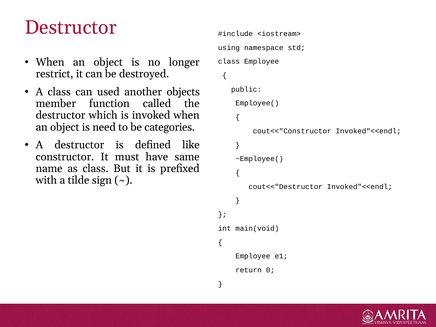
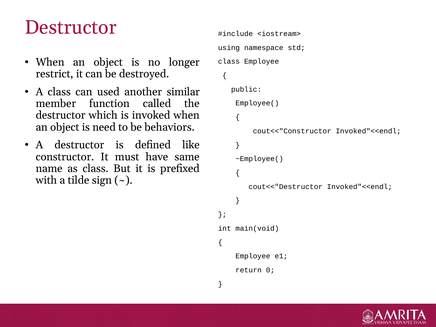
objects: objects -> similar (183, 92)
categories: categories -> behaviors (170, 127)
